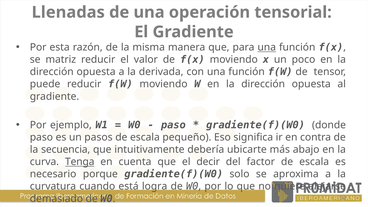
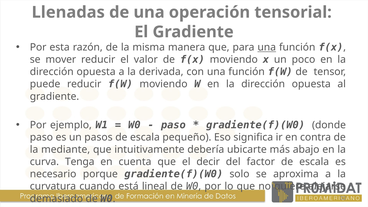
matriz: matriz -> mover (61, 60)
secuencia: secuencia -> mediante (66, 150)
Tenga underline: present -> none (80, 162)
logra: logra -> lineal (155, 186)
